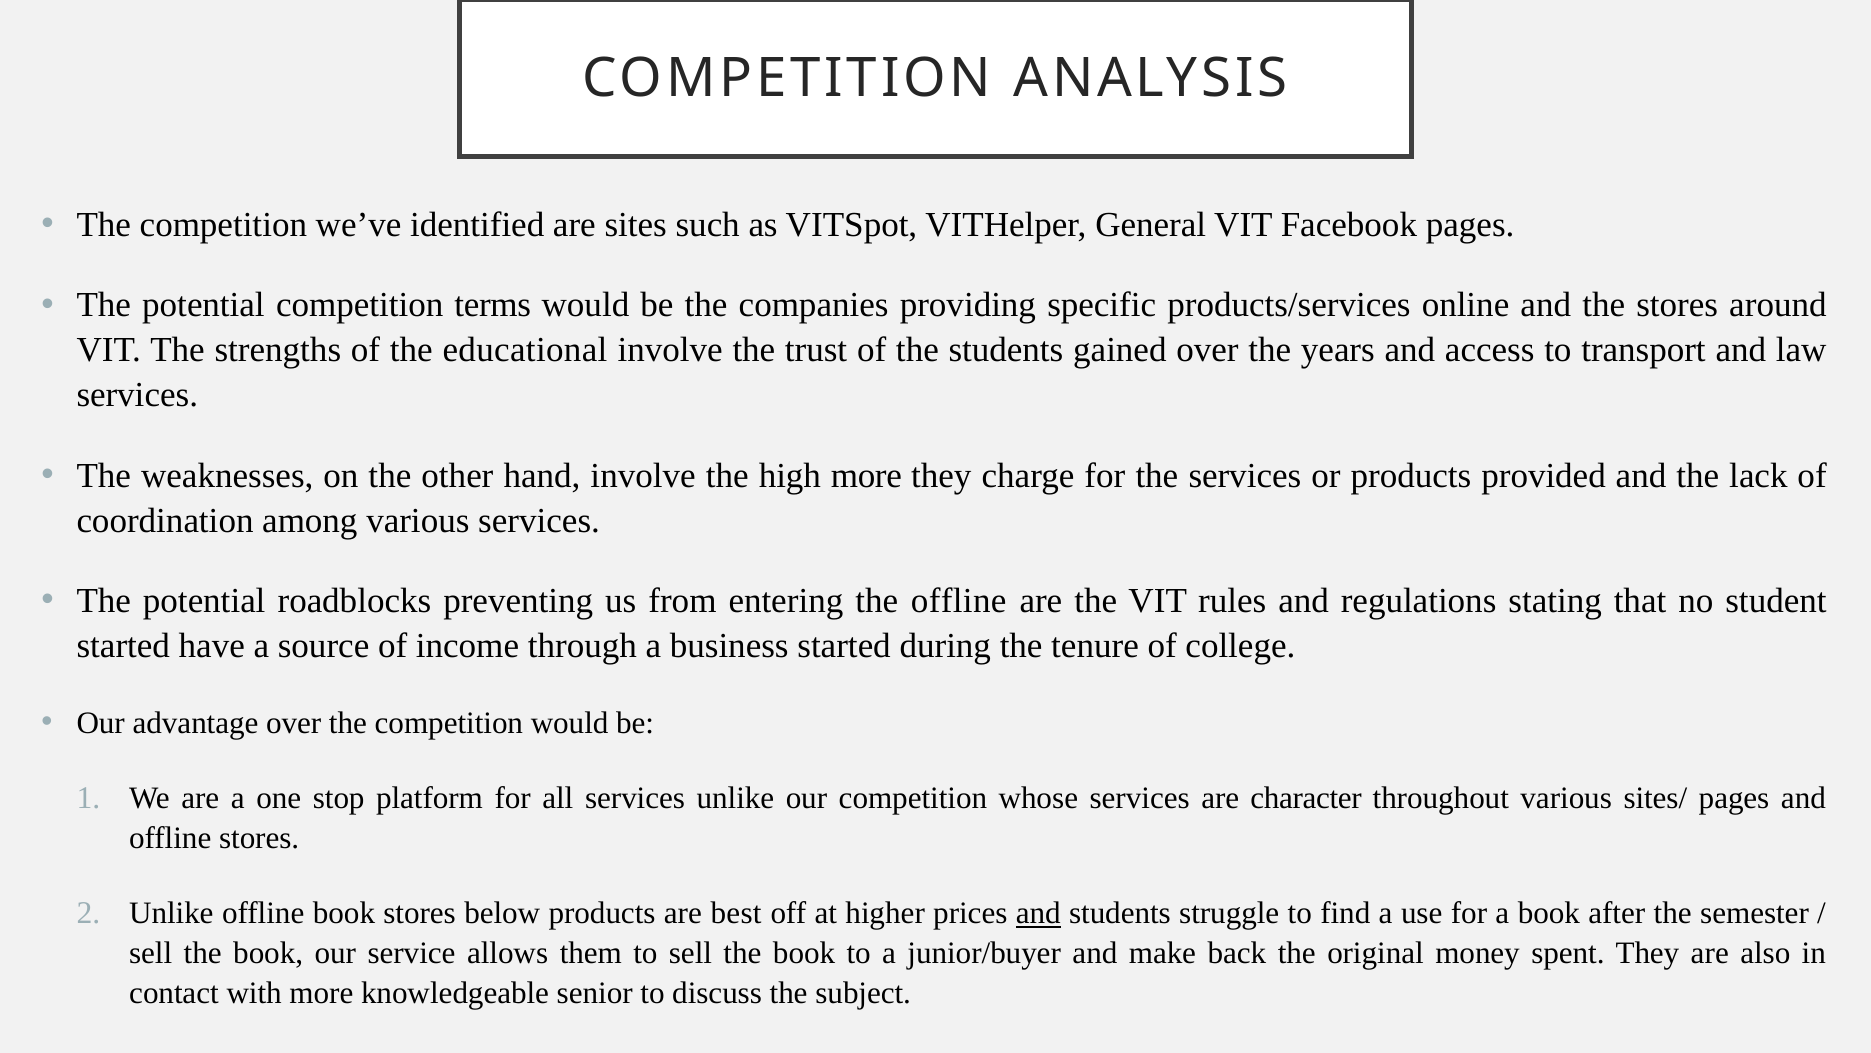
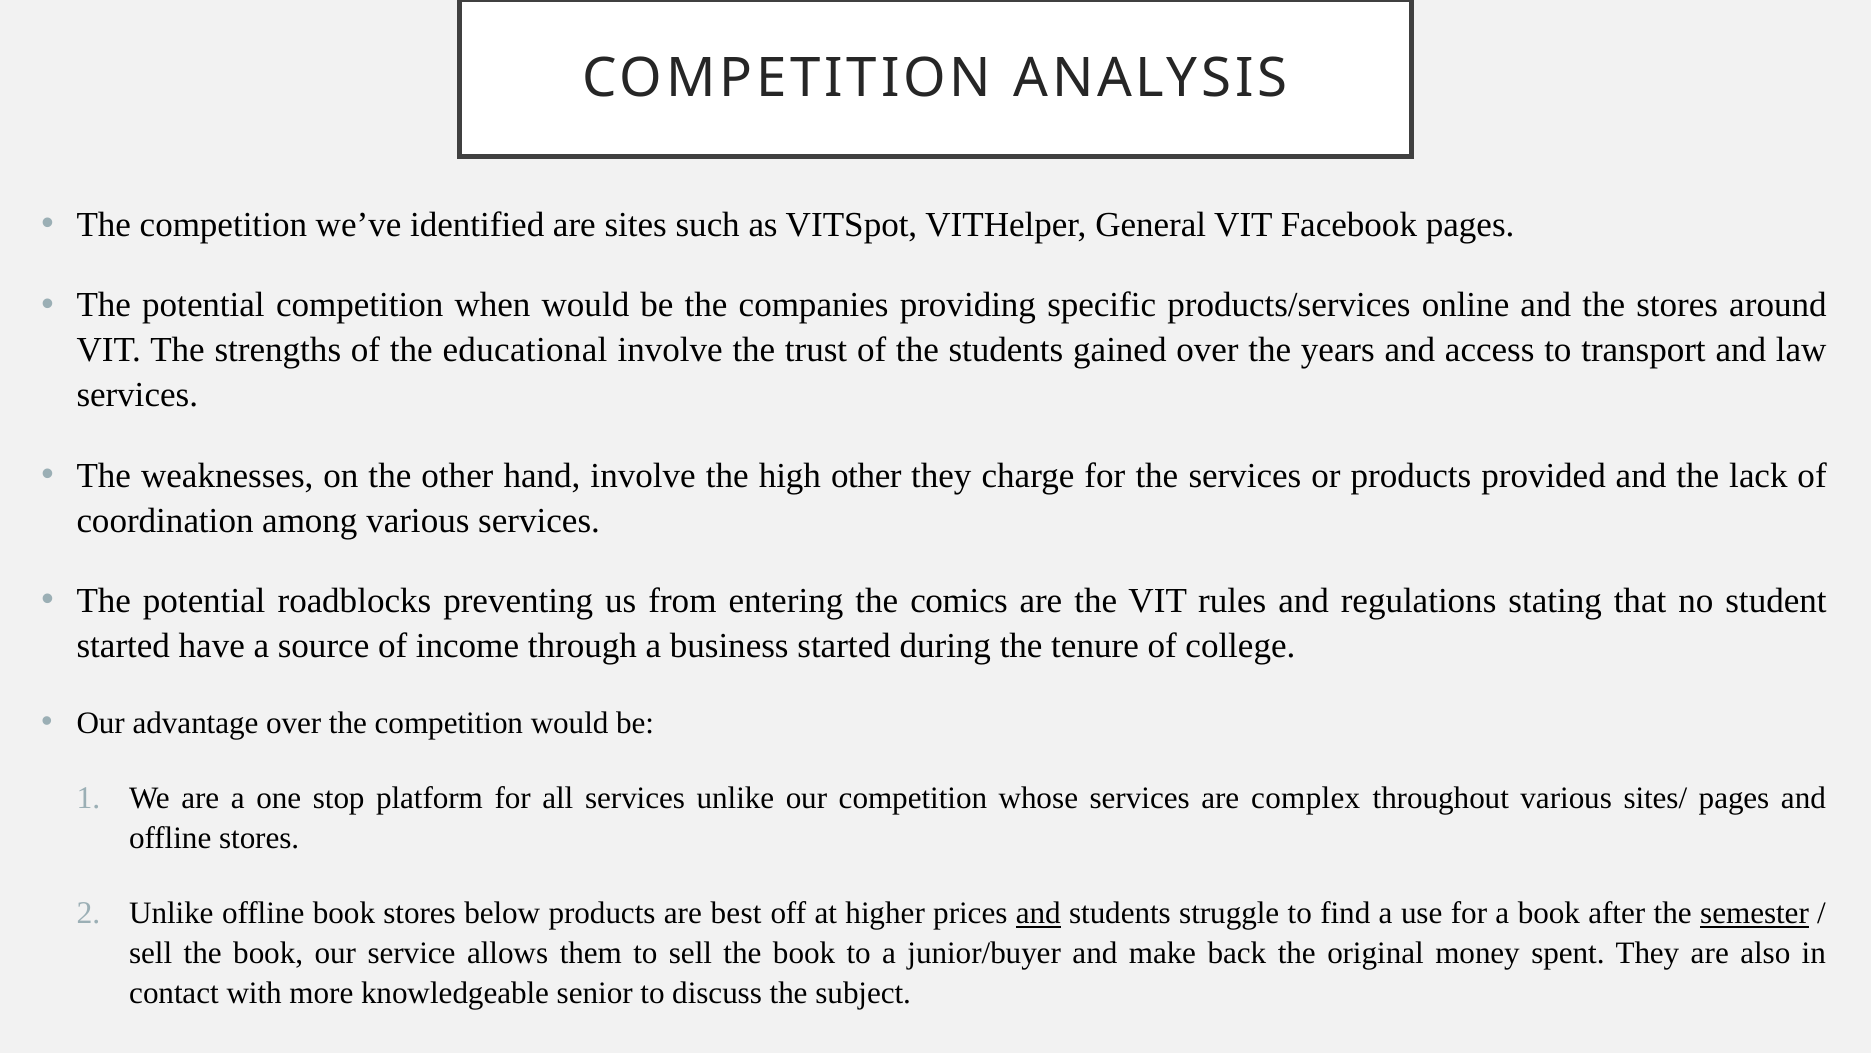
terms: terms -> when (493, 305)
high more: more -> other (866, 475)
the offline: offline -> comics (959, 600)
character: character -> complex (1306, 798)
semester underline: none -> present (1755, 913)
